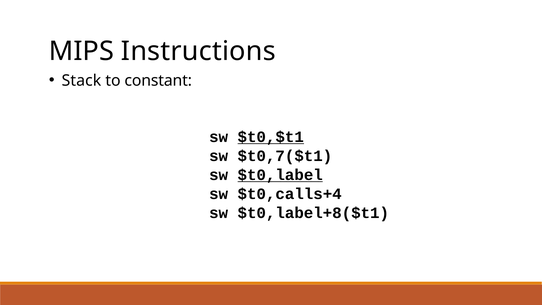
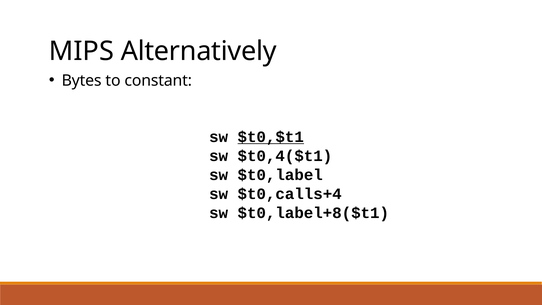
Instructions: Instructions -> Alternatively (199, 51)
Stack: Stack -> Bytes (82, 81)
$t0,7($t1: $t0,7($t1 -> $t0,4($t1 (285, 156)
$t0,label underline: present -> none (280, 175)
